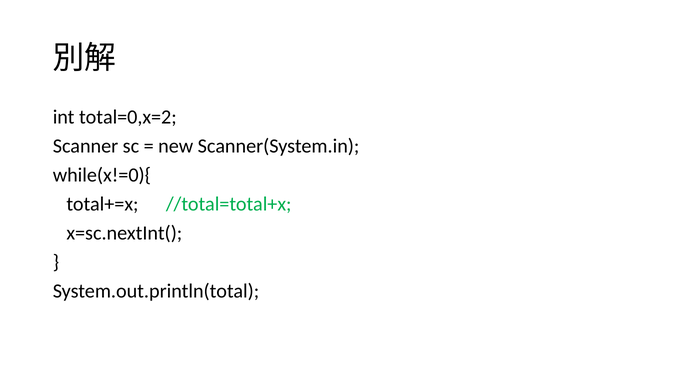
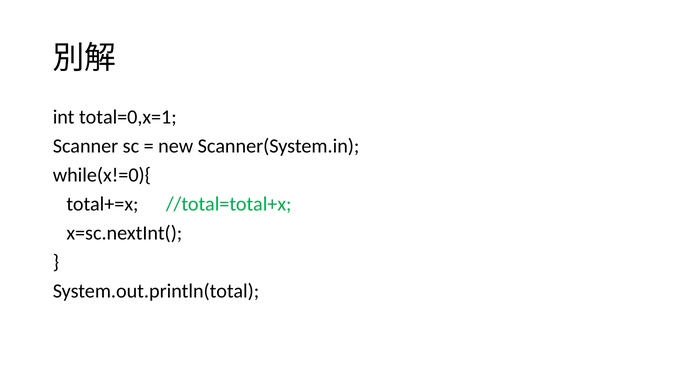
total=0,x=2: total=0,x=2 -> total=0,x=1 (128, 117)
